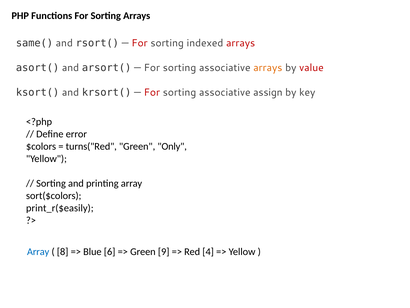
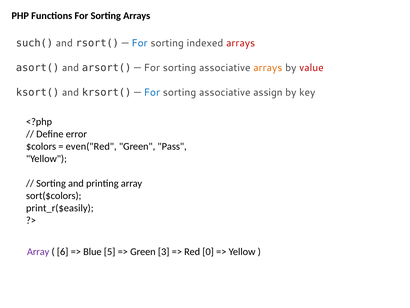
same(: same( -> such( (34, 43)
For colour: red -> blue (140, 43)
For colour: red -> blue (152, 92)
turns("Red: turns("Red -> even("Red (91, 146)
Only: Only -> Pass (172, 146)
Array colour: blue -> purple (38, 251)
8: 8 -> 6 (63, 251)
6: 6 -> 5 (110, 251)
9: 9 -> 3 (164, 251)
4: 4 -> 0 (208, 251)
